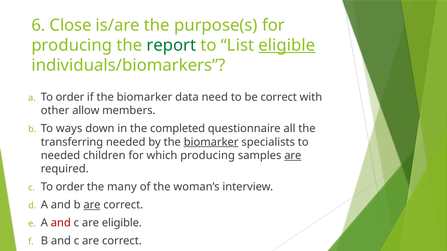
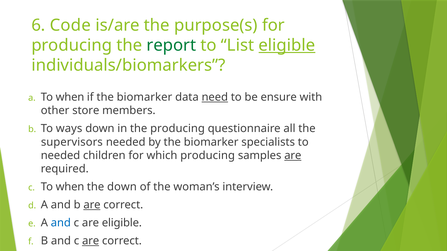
Close: Close -> Code (70, 25)
a To order: order -> when (70, 97)
need underline: none -> present (215, 97)
be correct: correct -> ensure (279, 97)
allow: allow -> store (86, 111)
the completed: completed -> producing (178, 129)
transferring: transferring -> supervisors (72, 142)
biomarker underline: present -> none (211, 142)
c To order: order -> when (70, 187)
the many: many -> down (122, 187)
and colour: red -> blue (61, 223)
are underline: none -> present (91, 241)
